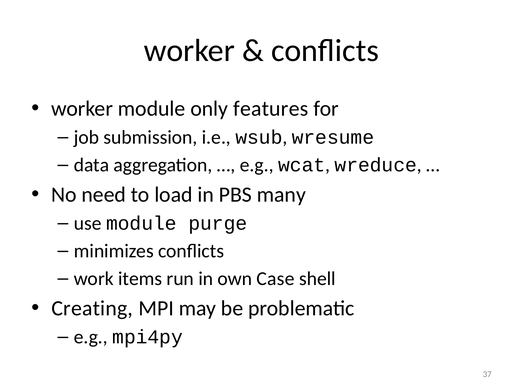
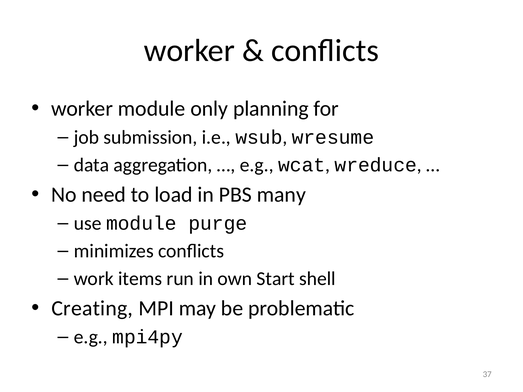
features: features -> planning (271, 109)
Case: Case -> Start (276, 279)
